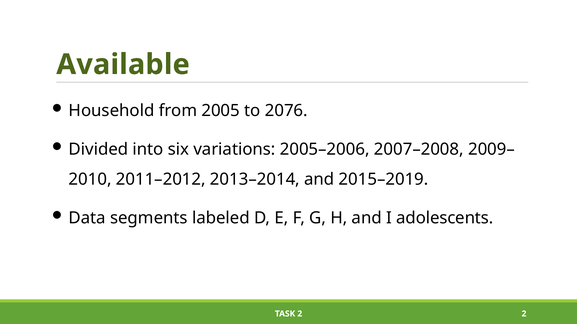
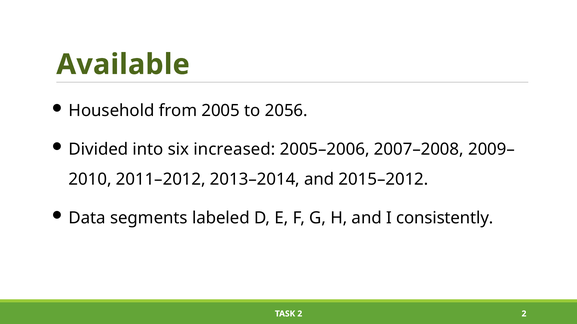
2076: 2076 -> 2056 (286, 111)
variations: variations -> increased (234, 149)
2015–2019: 2015–2019 -> 2015–2012 (384, 180)
adolescents: adolescents -> consistently (445, 218)
